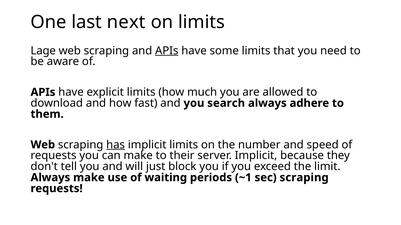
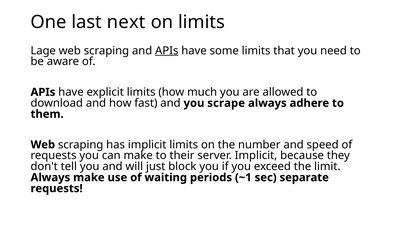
search: search -> scrape (226, 103)
has underline: present -> none (116, 145)
sec scraping: scraping -> separate (304, 178)
